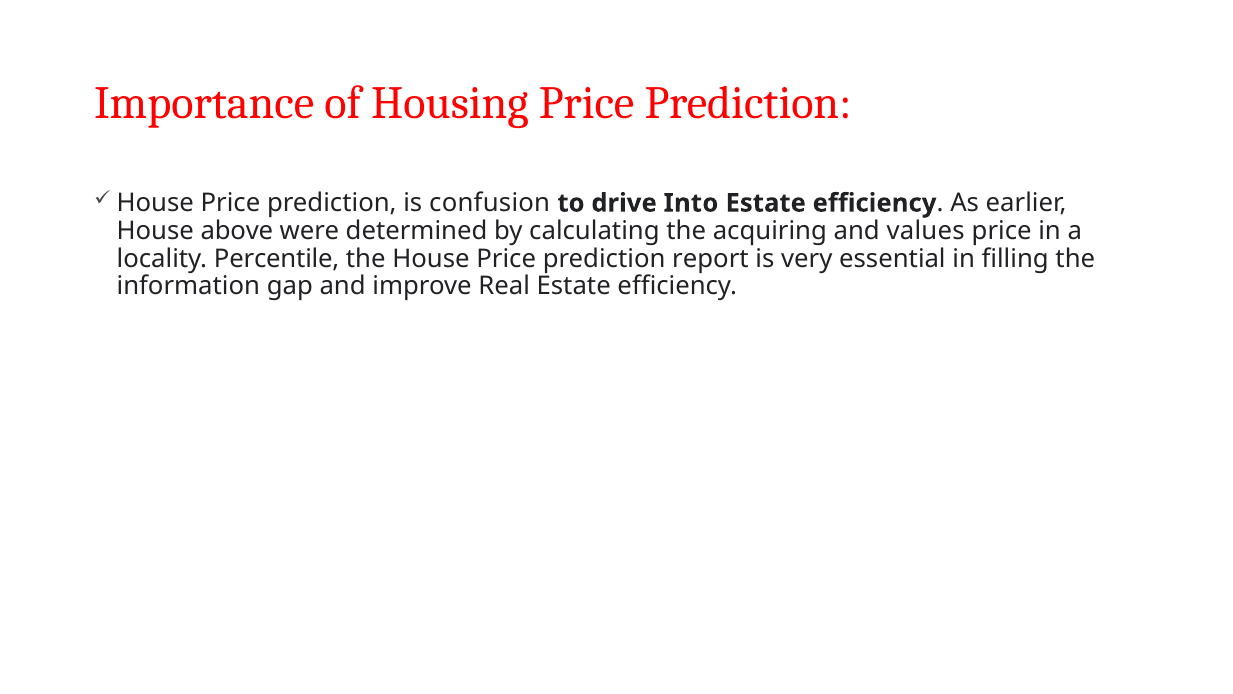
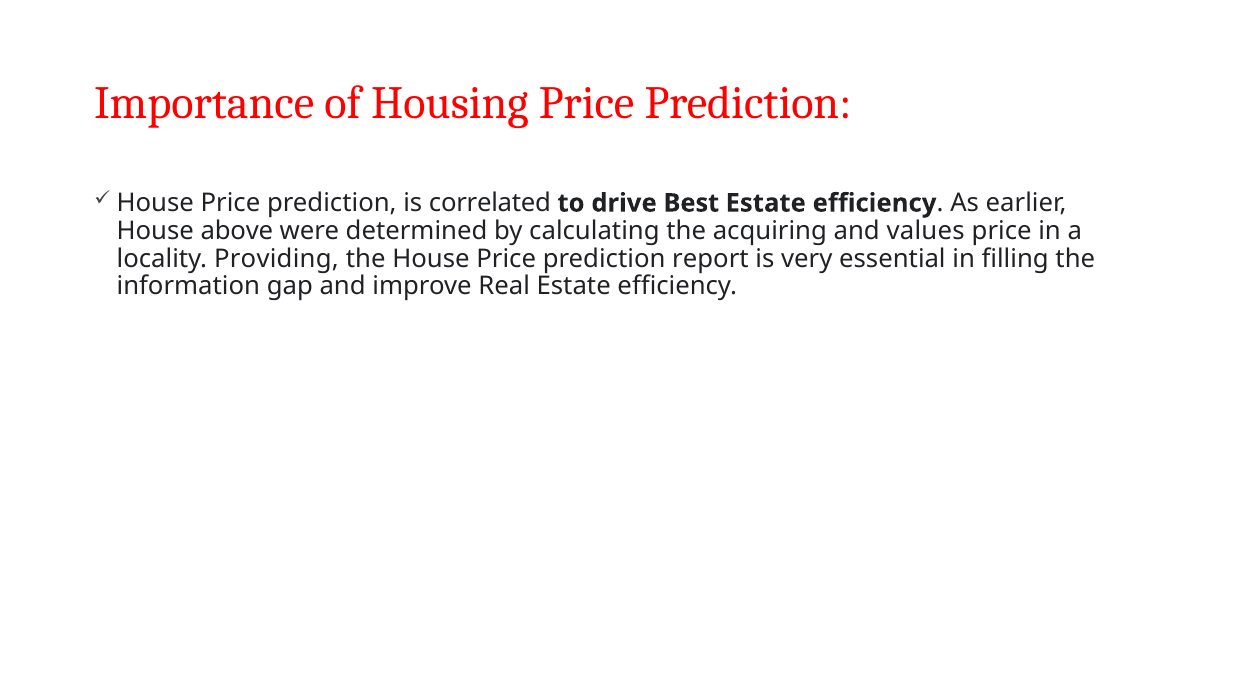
confusion: confusion -> correlated (490, 203)
Into: Into -> Best (691, 203)
Percentile: Percentile -> Providing (276, 258)
